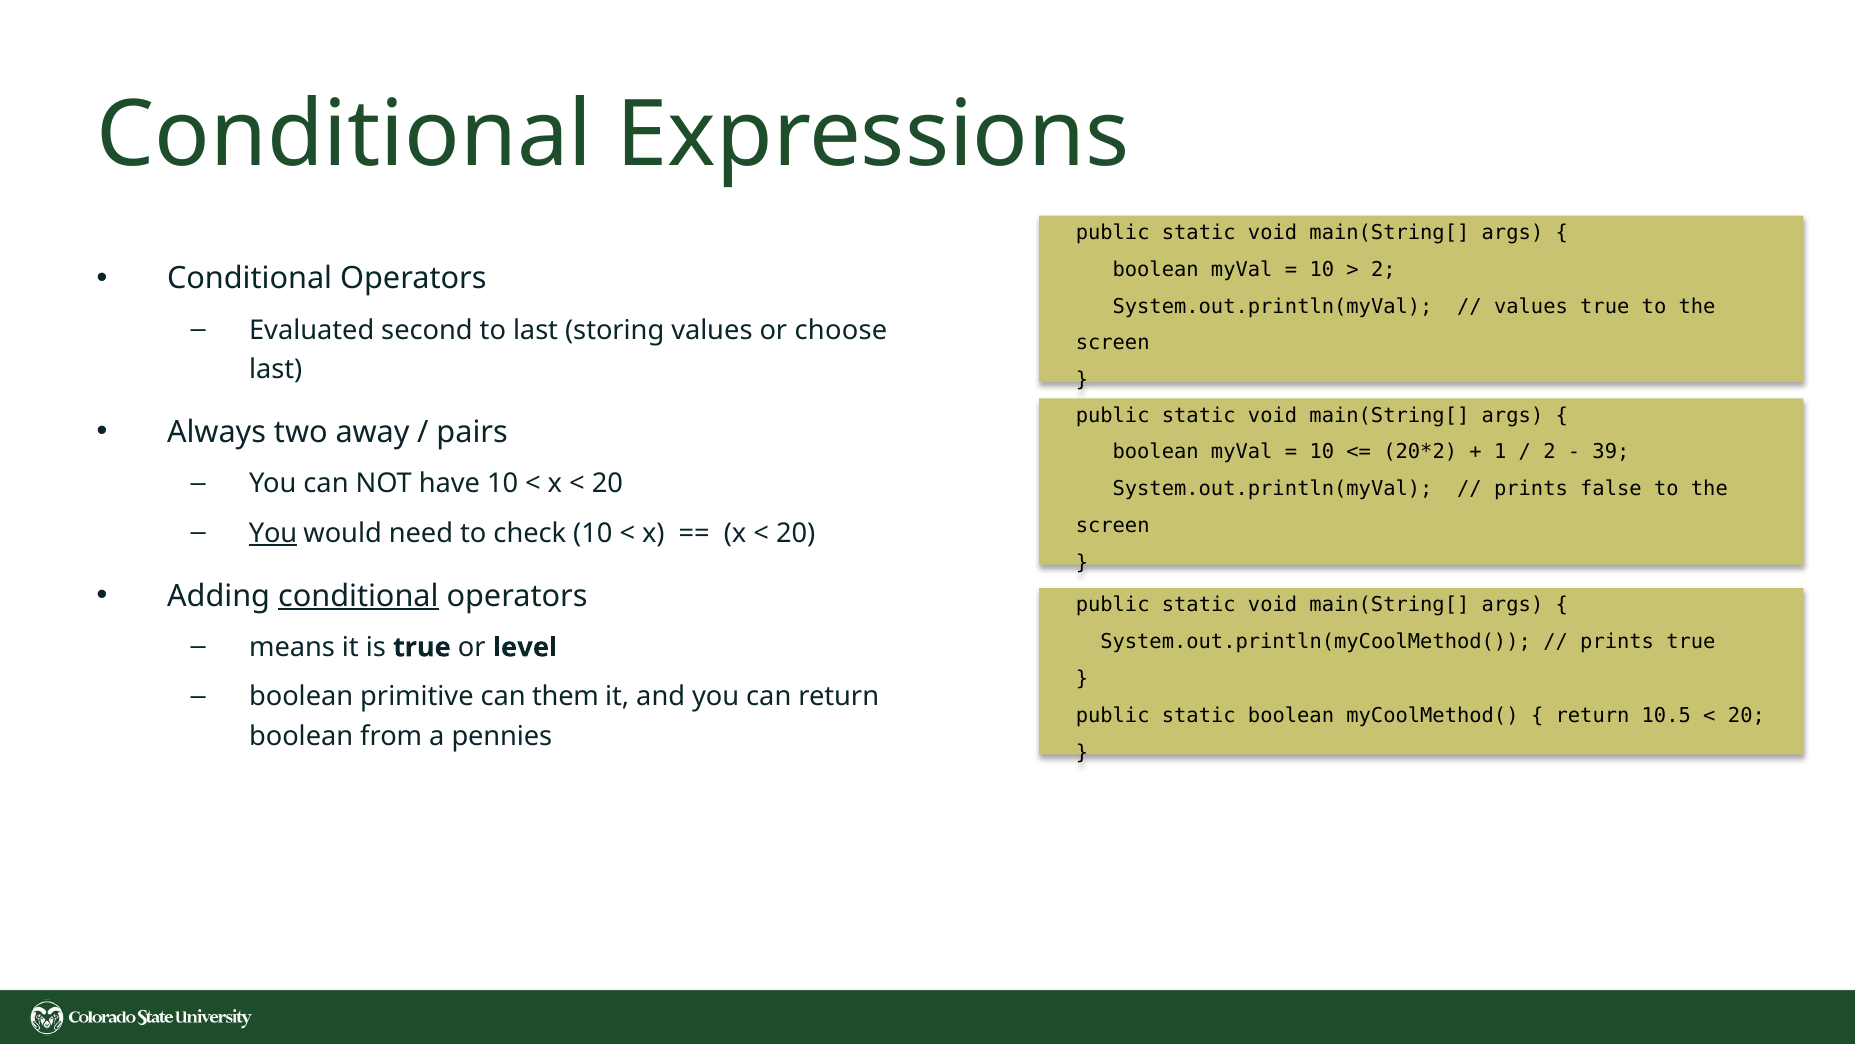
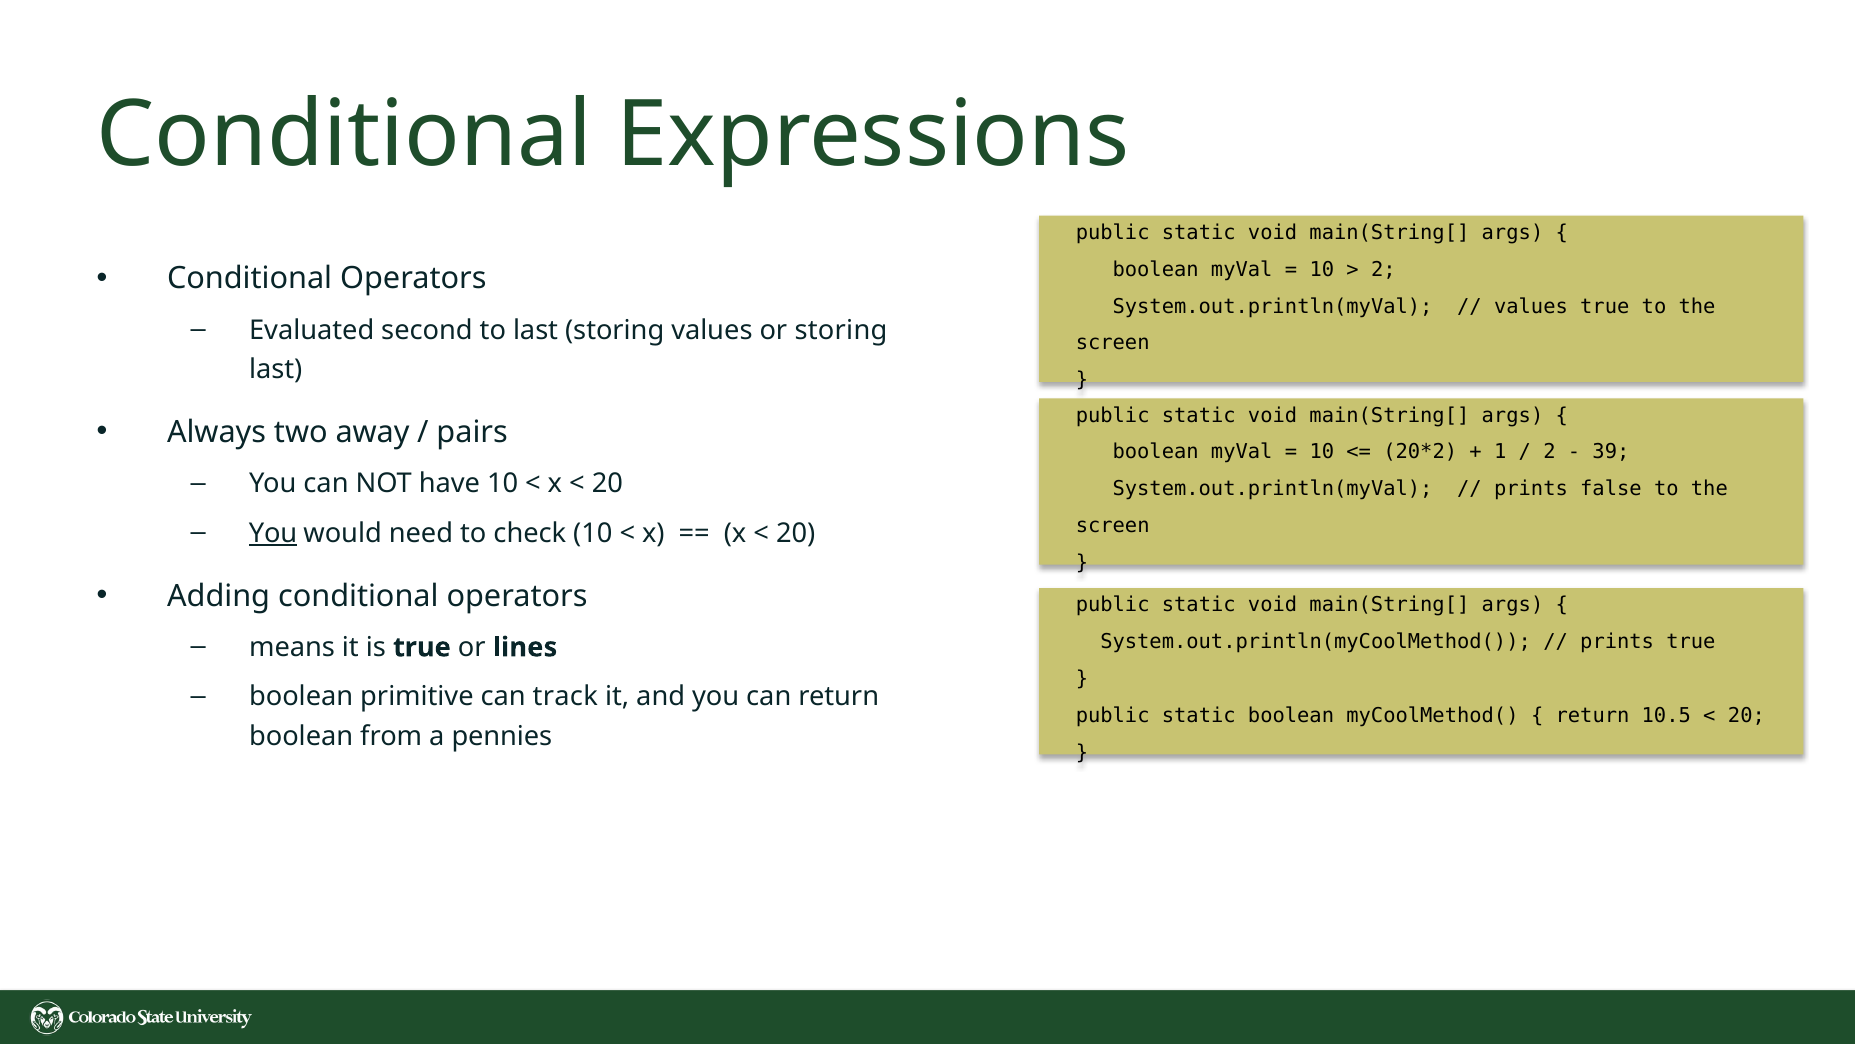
or choose: choose -> storing (841, 330)
conditional underline: present -> none (358, 596)
level: level -> lines (525, 647)
them: them -> track (565, 697)
